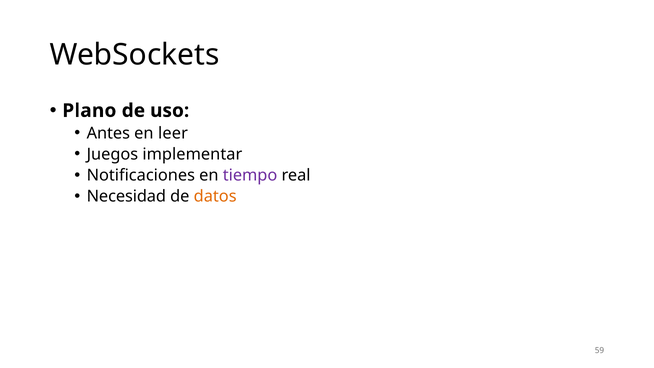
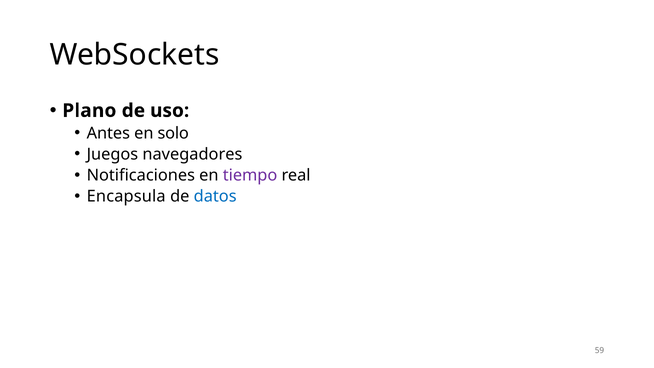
leer: leer -> solo (173, 133)
implementar: implementar -> navegadores (192, 154)
Necesidad: Necesidad -> Encapsula (126, 196)
datos colour: orange -> blue (215, 196)
